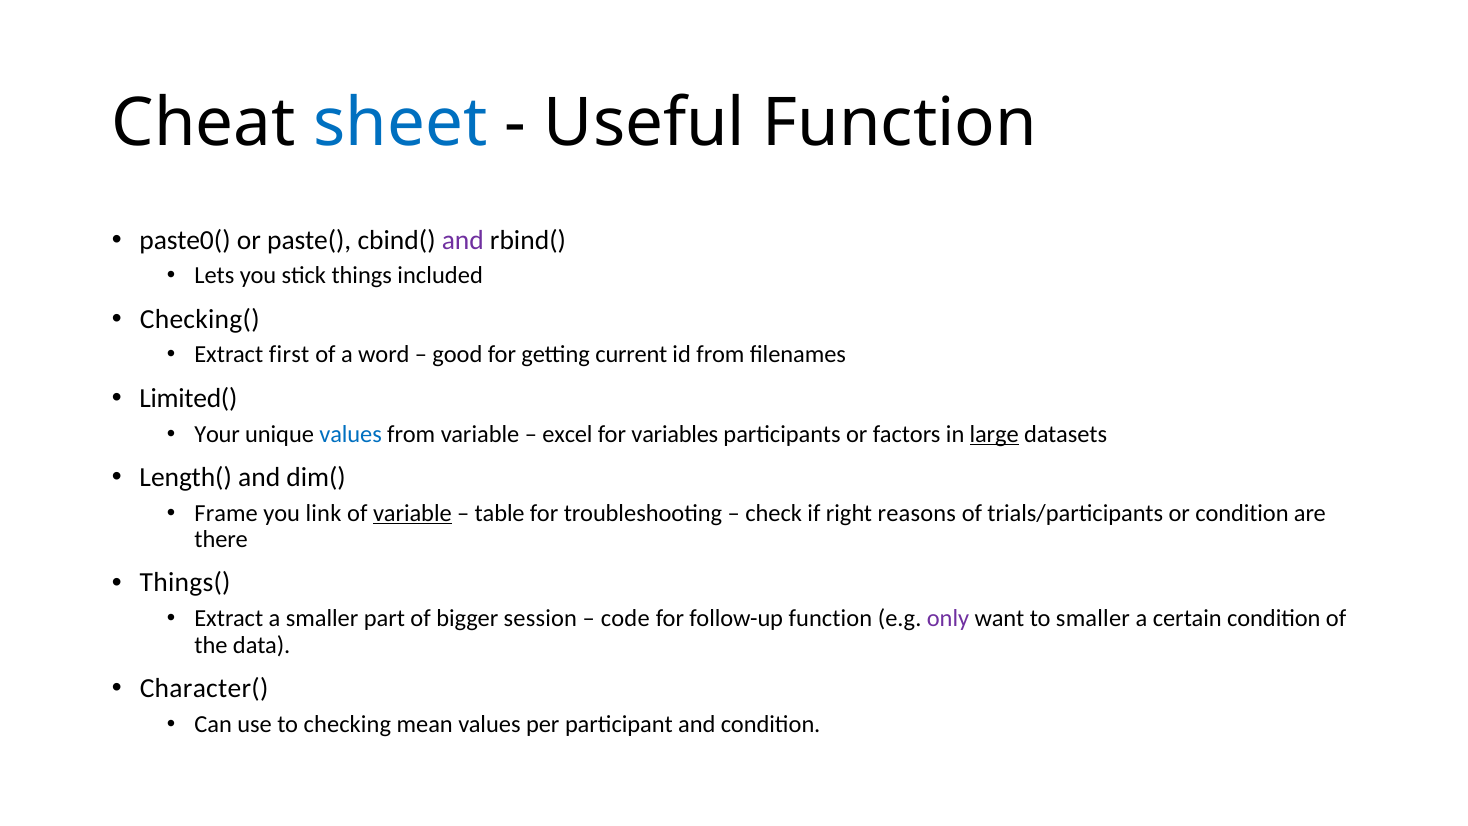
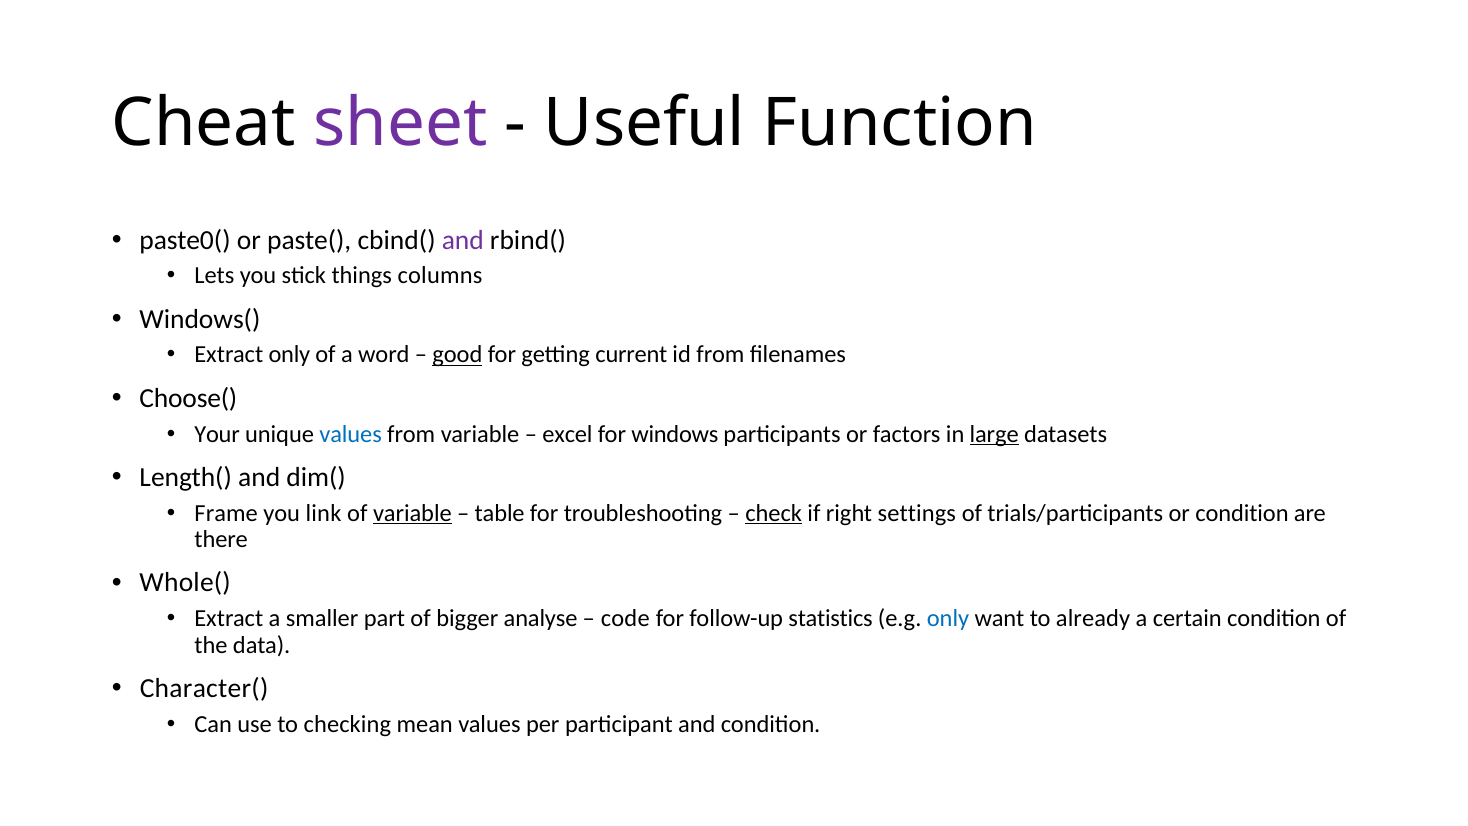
sheet colour: blue -> purple (400, 123)
included: included -> columns (440, 276)
Checking(: Checking( -> Windows( (200, 319)
Extract first: first -> only (289, 355)
good underline: none -> present (457, 355)
Limited(: Limited( -> Choose( (188, 398)
variables: variables -> windows (675, 434)
check underline: none -> present (774, 513)
reasons: reasons -> settings (917, 513)
Things(: Things( -> Whole( (185, 583)
session: session -> analyse (541, 618)
follow-up function: function -> statistics (831, 618)
only colour: purple -> blue (948, 618)
to smaller: smaller -> already (1093, 618)
